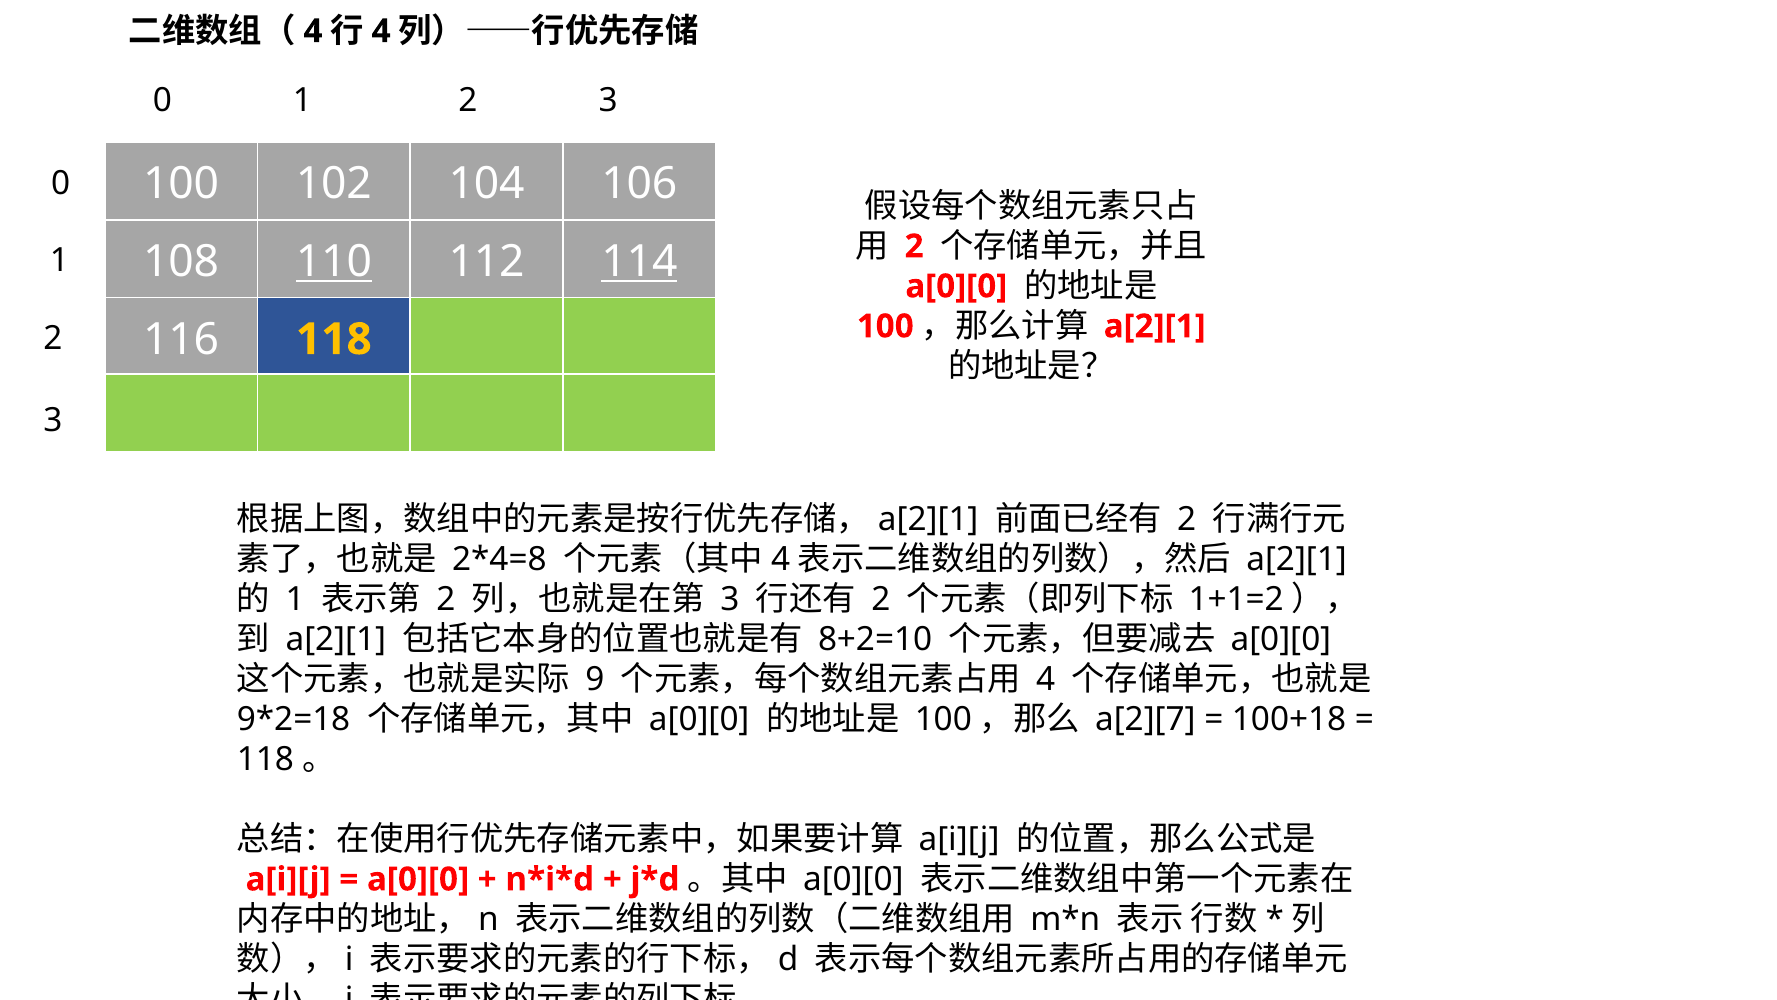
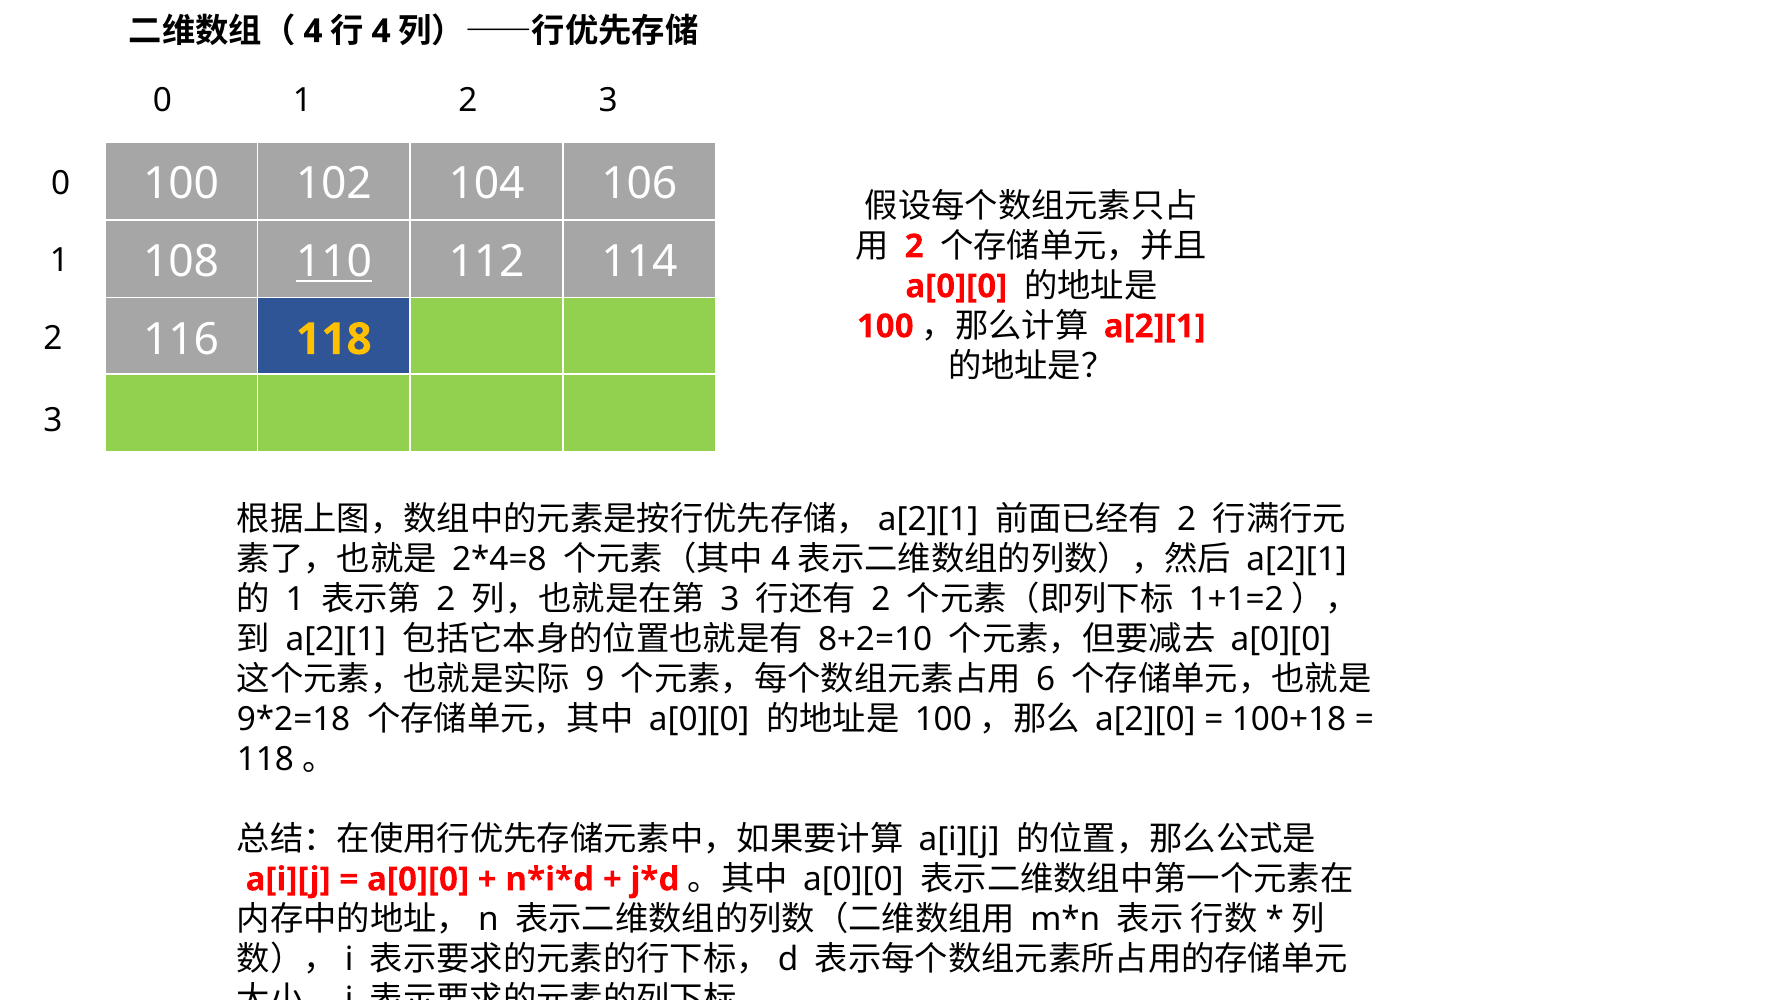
114 underline: present -> none (639, 262)
4: 4 -> 6 (1046, 679)
a[2][7: a[2][7 -> a[2][0 (1145, 719)
